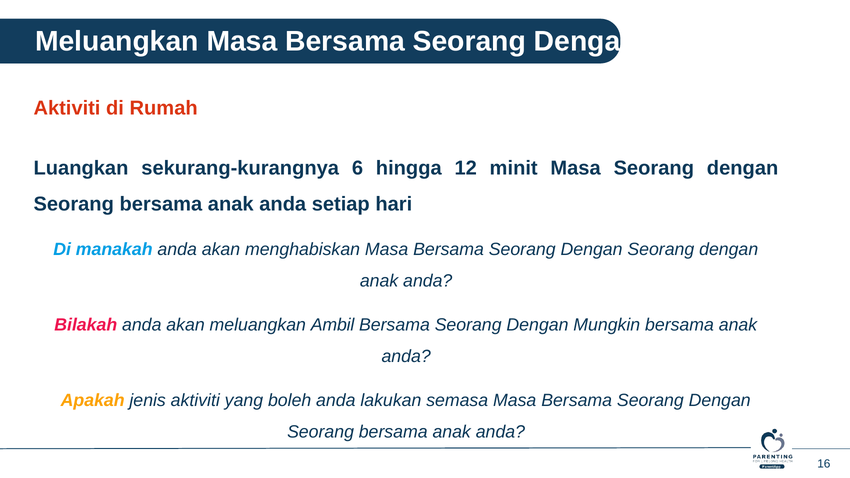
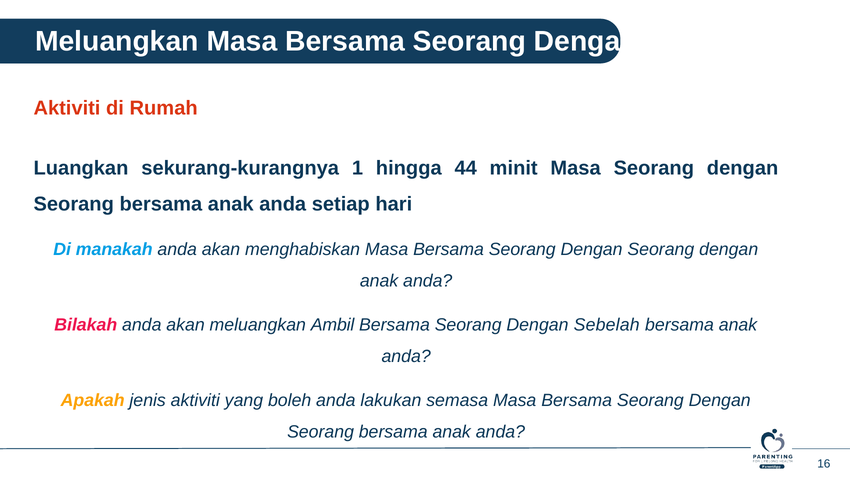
6: 6 -> 1 (358, 168)
12: 12 -> 44 (466, 168)
Mungkin: Mungkin -> Sebelah (607, 325)
